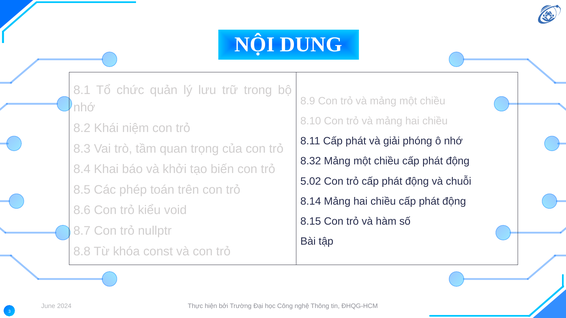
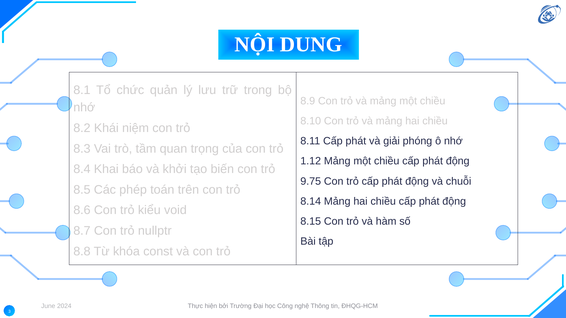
8.32: 8.32 -> 1.12 (311, 161)
5.02: 5.02 -> 9.75 (311, 181)
